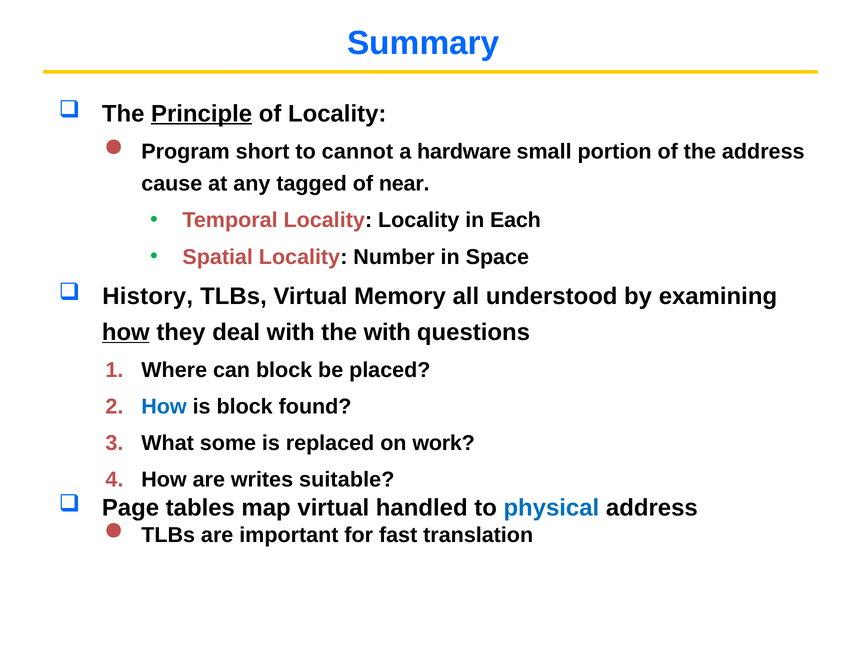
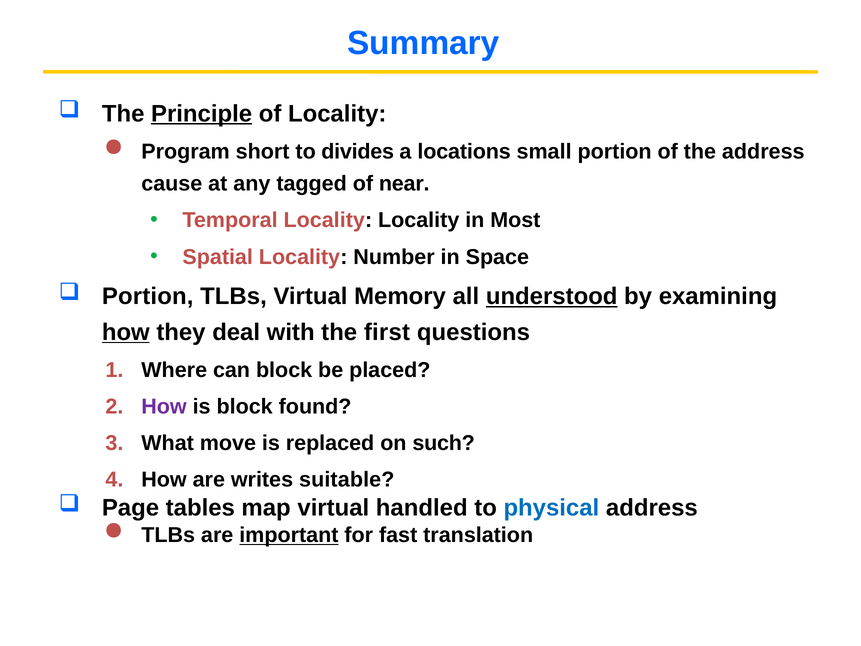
cannot: cannot -> divides (358, 151)
hardware: hardware -> locations (464, 151)
Each: Each -> Most (515, 220)
History: History -> Portion (148, 296)
understood underline: none -> present (552, 296)
the with: with -> first (387, 332)
How colour: blue -> purple (164, 407)
some: some -> move (228, 443)
work: work -> such (444, 443)
important underline: none -> present (289, 535)
